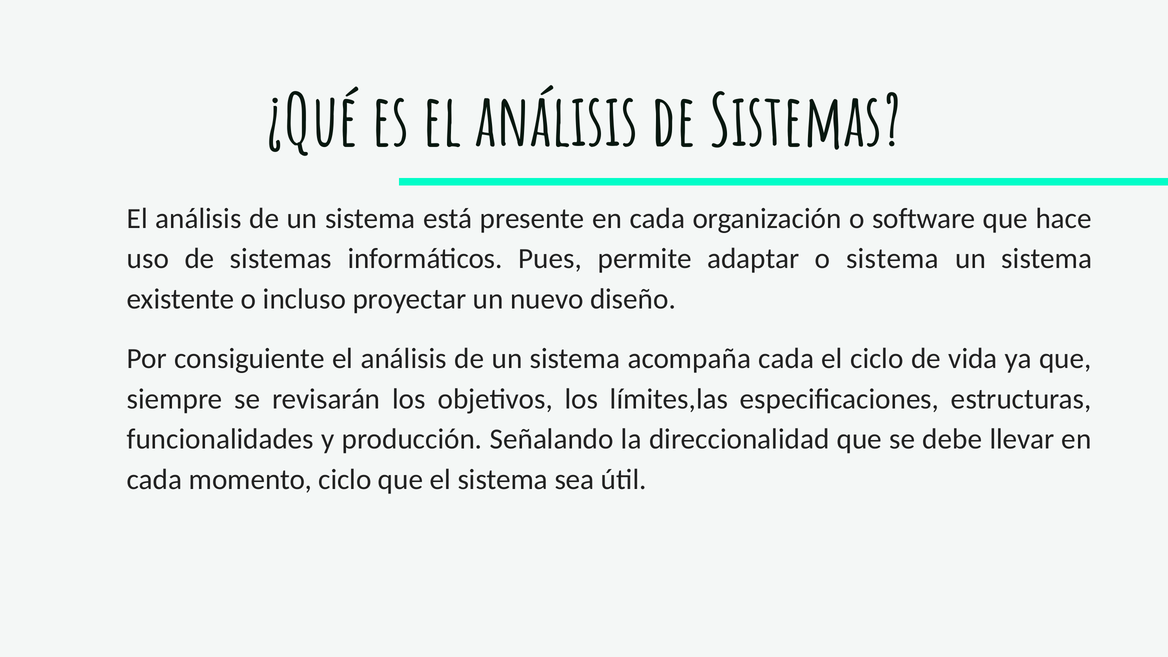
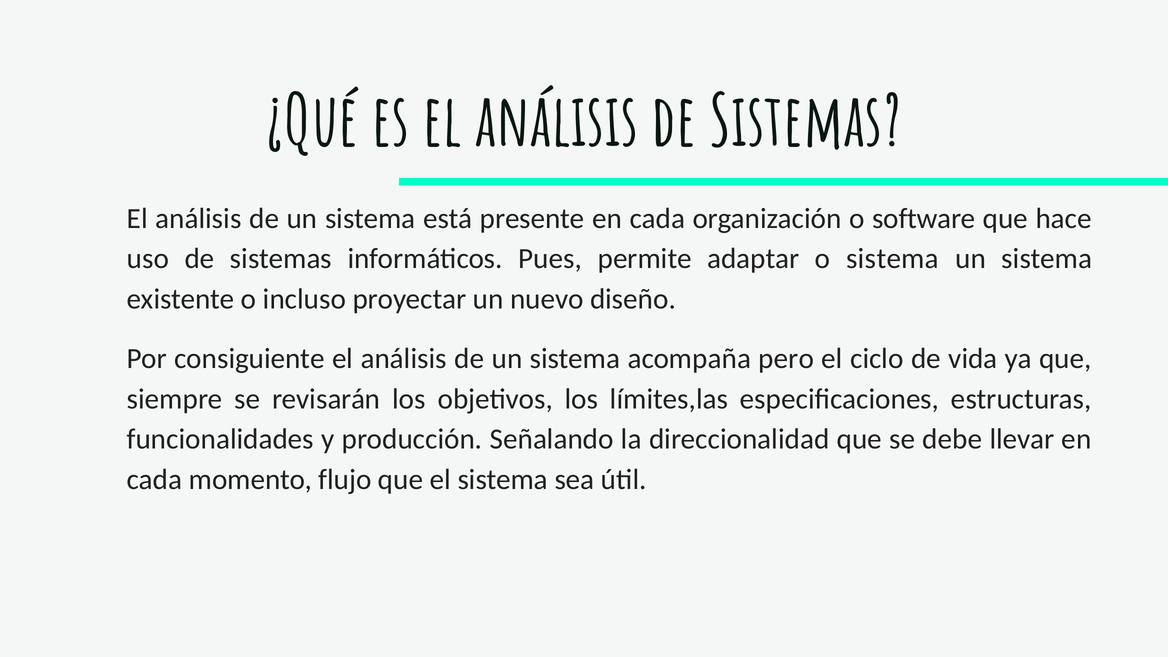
acompaña cada: cada -> pero (786, 359)
momento ciclo: ciclo -> flujo (345, 480)
